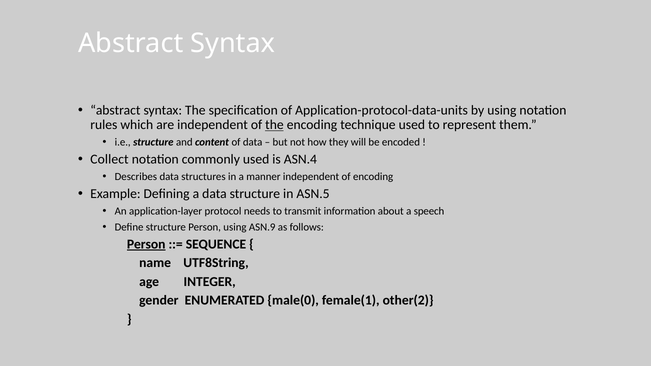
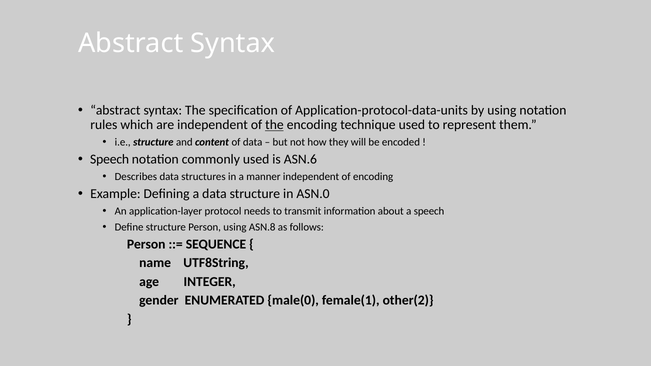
Collect: Collect -> Speech (110, 160)
ASN.4: ASN.4 -> ASN.6 (300, 160)
ASN.5: ASN.5 -> ASN.0 (313, 194)
ASN.9: ASN.9 -> ASN.8 (262, 227)
Person underline: present -> none (146, 244)
